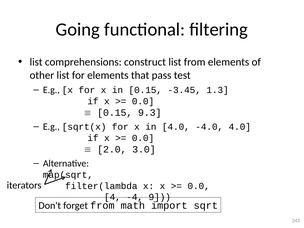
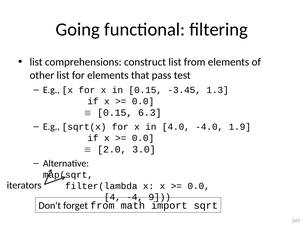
9.3: 9.3 -> 6.3 (150, 113)
-4.0 4.0: 4.0 -> 1.9 (240, 127)
